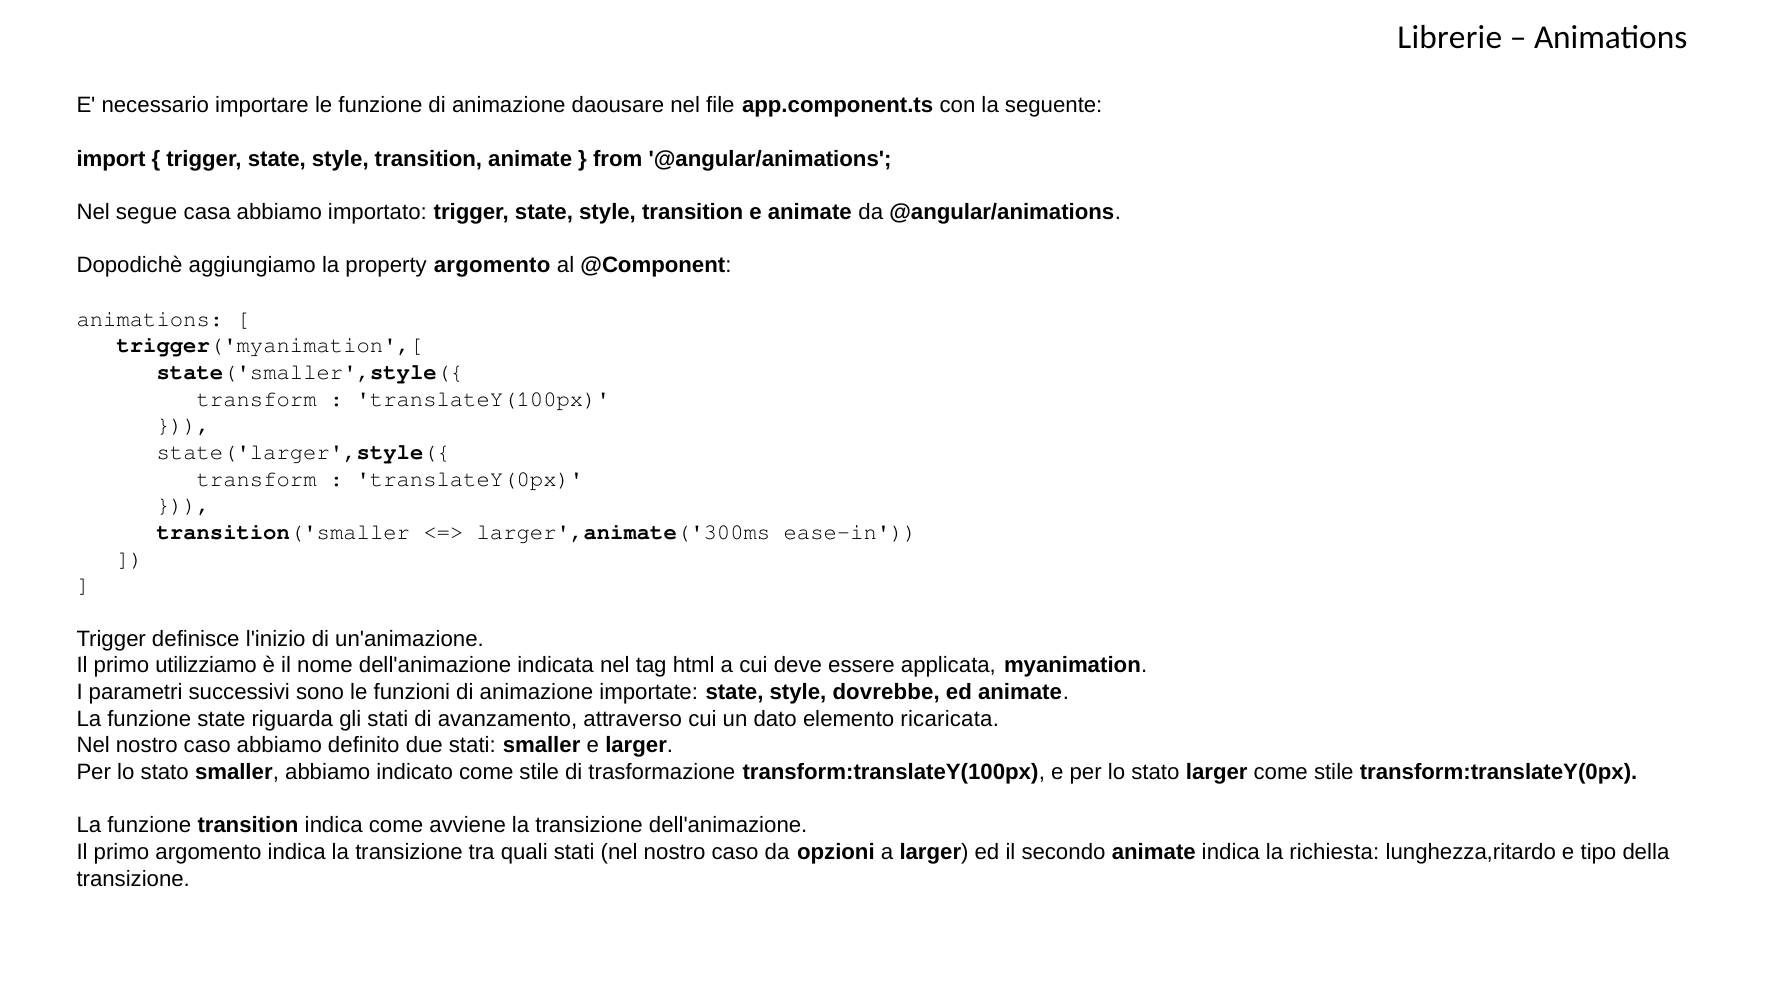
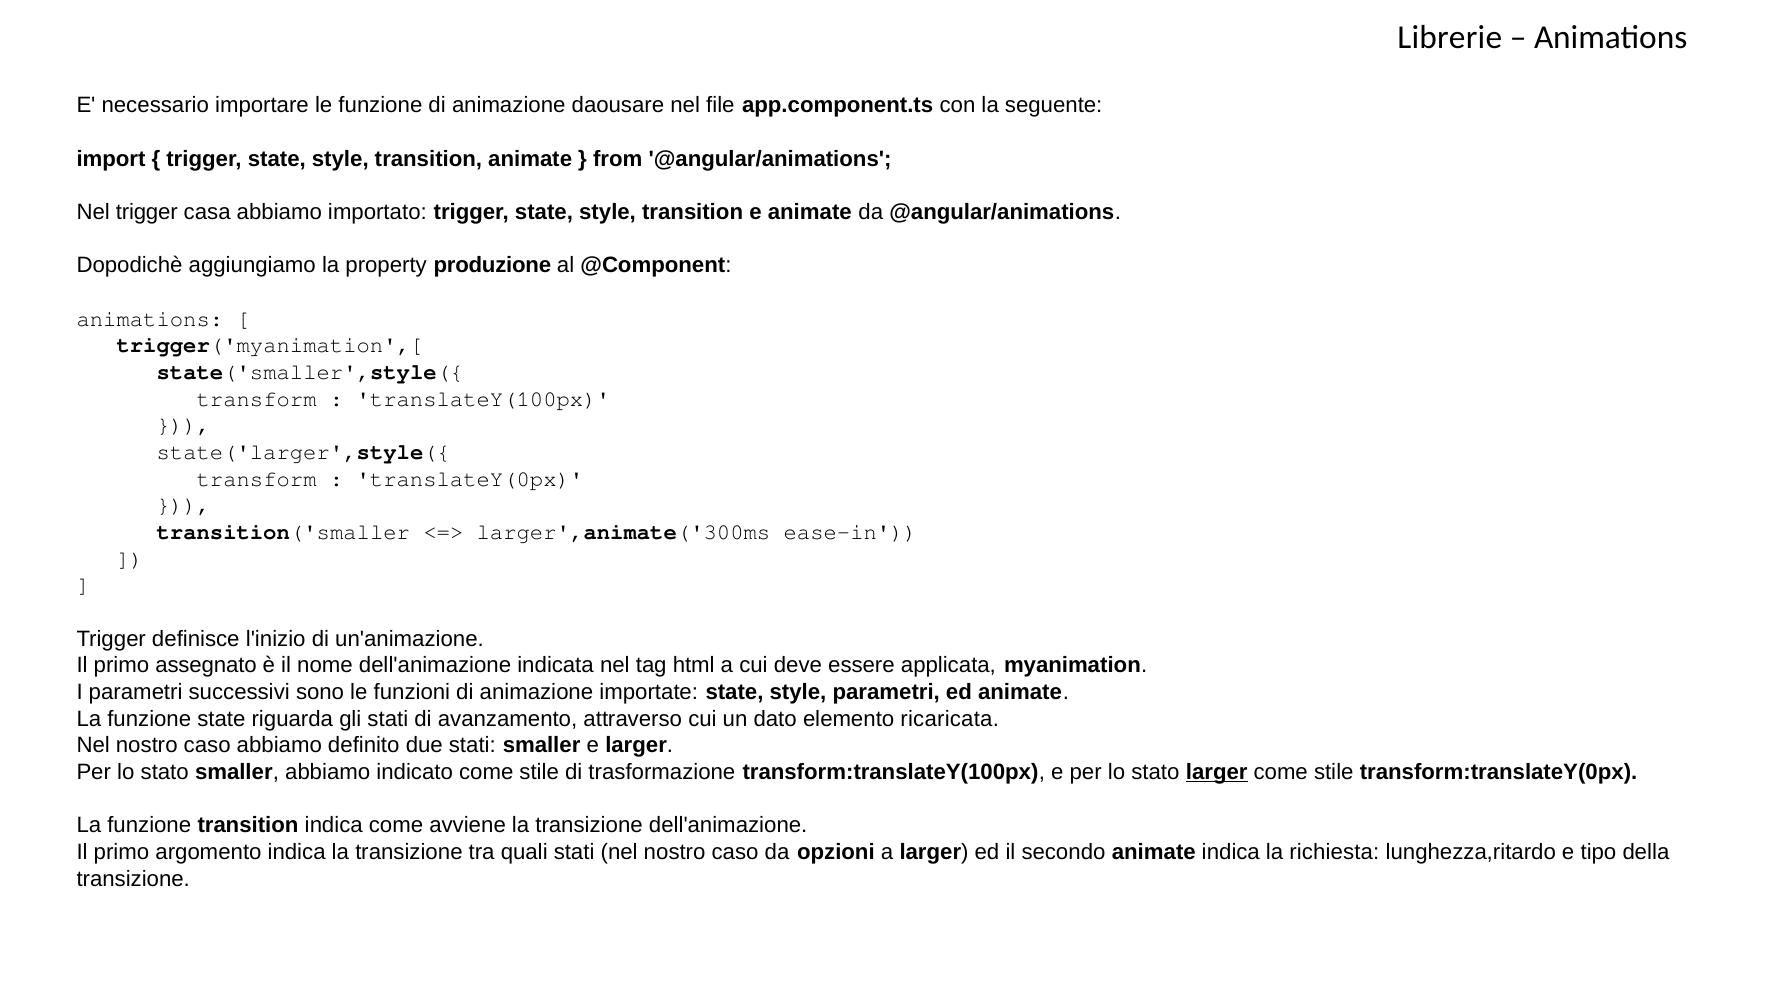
Nel segue: segue -> trigger (147, 212)
property argomento: argomento -> produzione (492, 266)
utilizziamo: utilizziamo -> assegnato (206, 666)
style dovrebbe: dovrebbe -> parametri (886, 693)
larger underline: none -> present (1217, 773)
